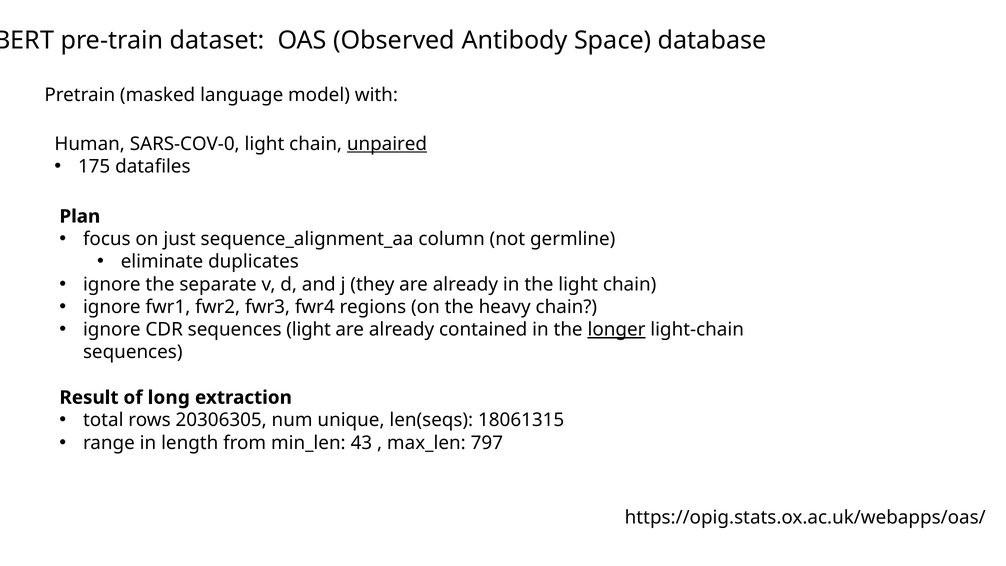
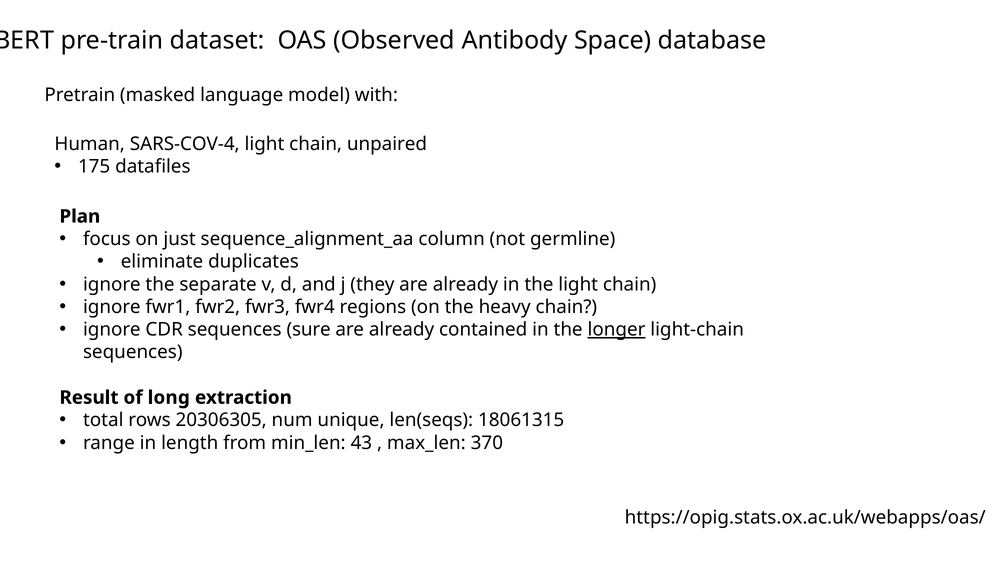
SARS-COV-0: SARS-COV-0 -> SARS-COV-4 (185, 144)
unpaired underline: present -> none (387, 144)
sequences light: light -> sure (309, 330)
797: 797 -> 370 (487, 443)
